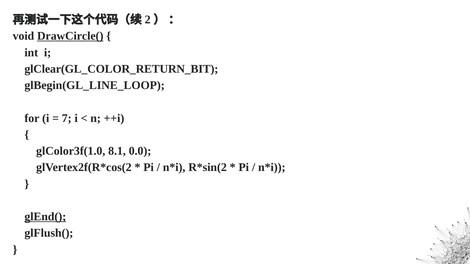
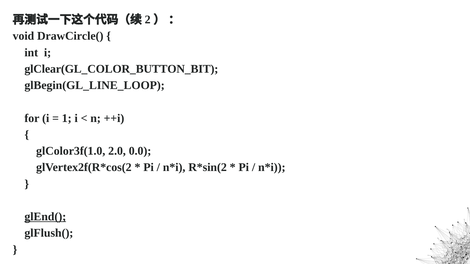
DrawCircle( underline: present -> none (70, 36)
glClear(GL_COLOR_RETURN_BIT: glClear(GL_COLOR_RETURN_BIT -> glClear(GL_COLOR_BUTTON_BIT (121, 69)
7: 7 -> 1 (67, 118)
8.1: 8.1 -> 2.0 (117, 151)
